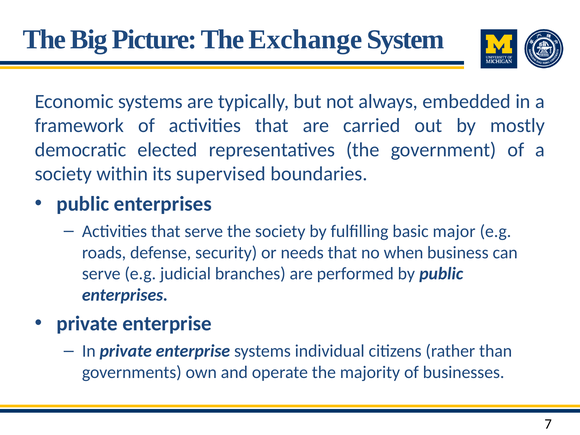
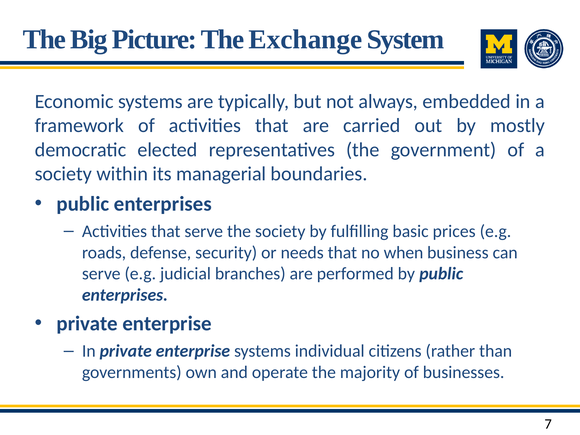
supervised: supervised -> managerial (221, 174)
major: major -> prices (454, 231)
